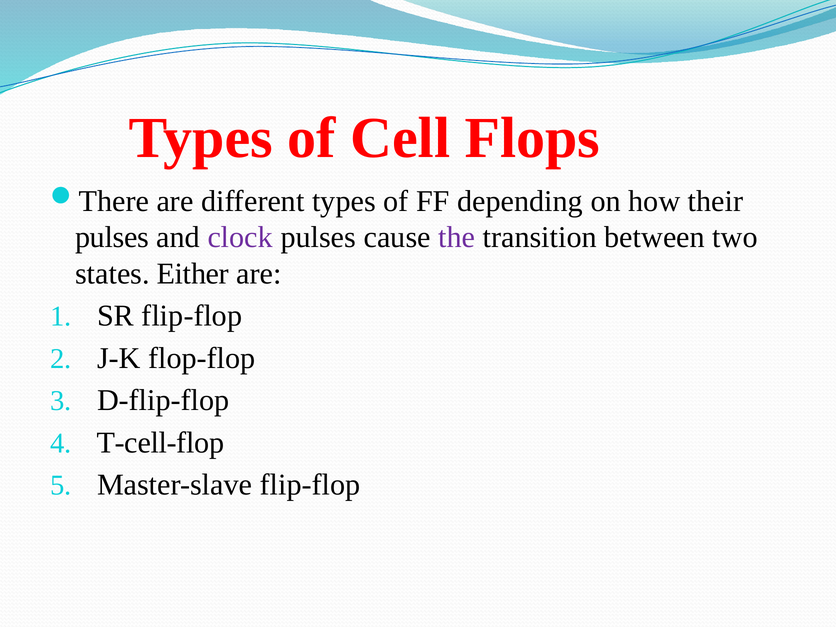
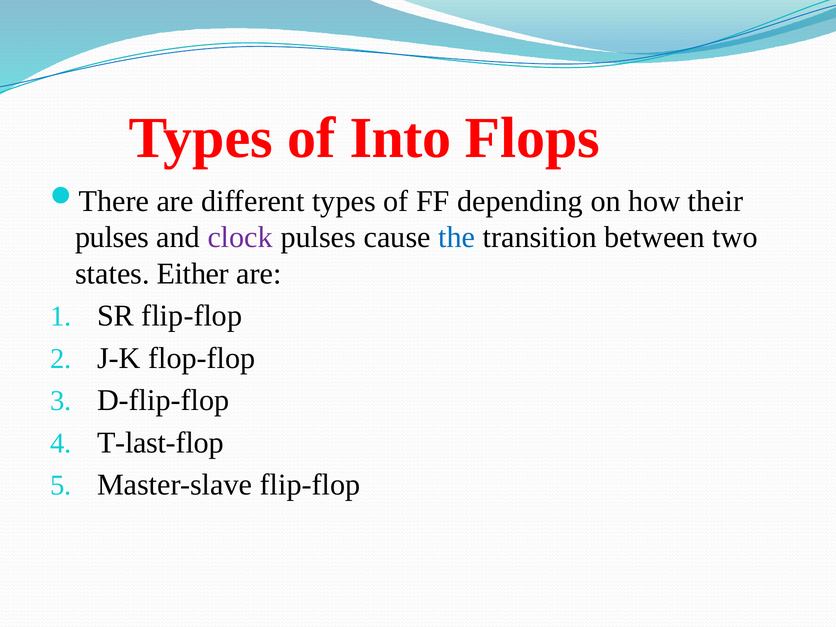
Cell: Cell -> Into (400, 138)
the colour: purple -> blue (457, 237)
T-cell-flop: T-cell-flop -> T-last-flop (160, 443)
